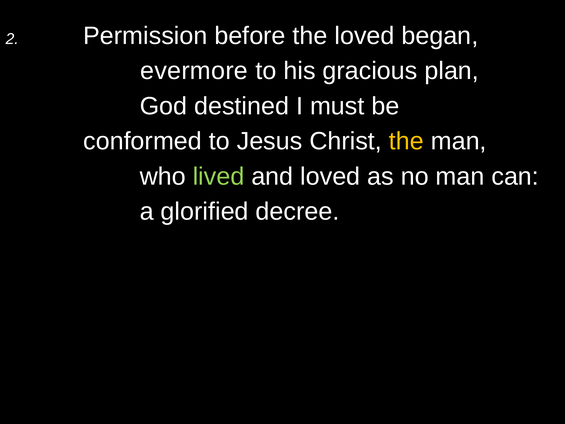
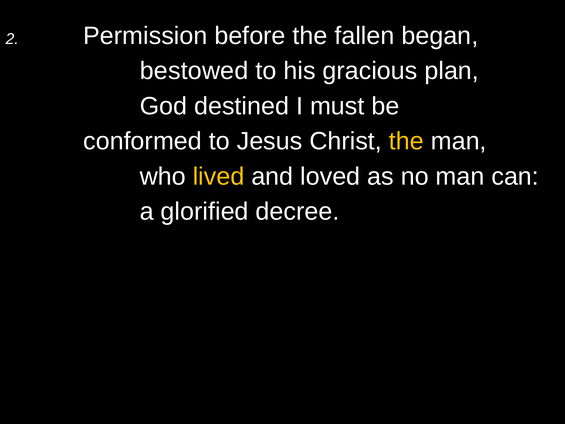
the loved: loved -> fallen (364, 36)
evermore: evermore -> bestowed (194, 71)
lived colour: light green -> yellow (219, 176)
